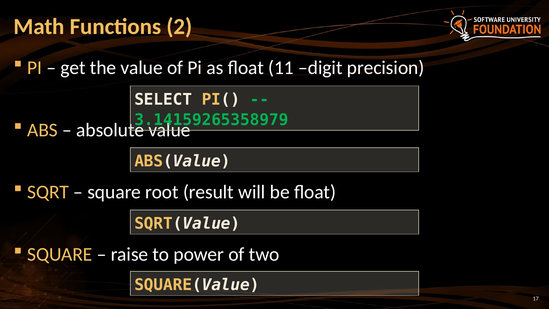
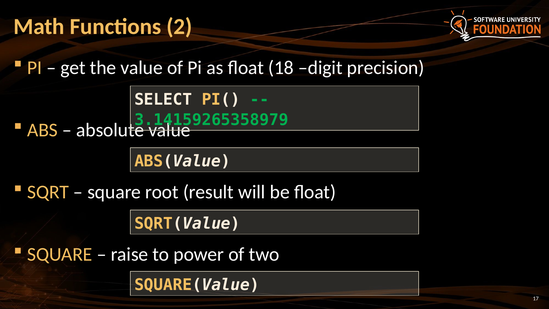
11: 11 -> 18 (281, 68)
